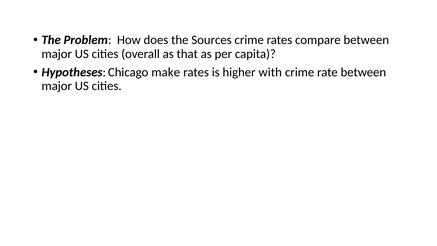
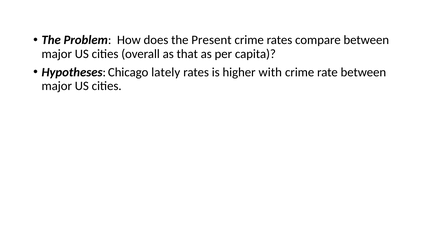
Sources: Sources -> Present (211, 40)
make: make -> lately (166, 72)
